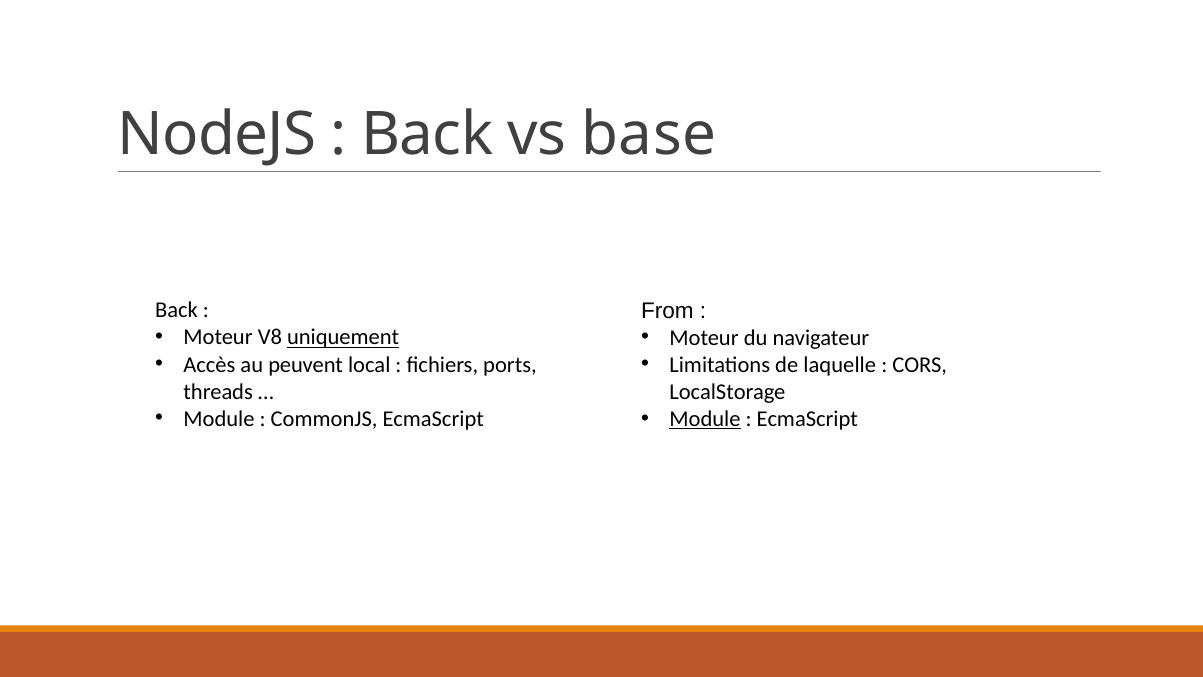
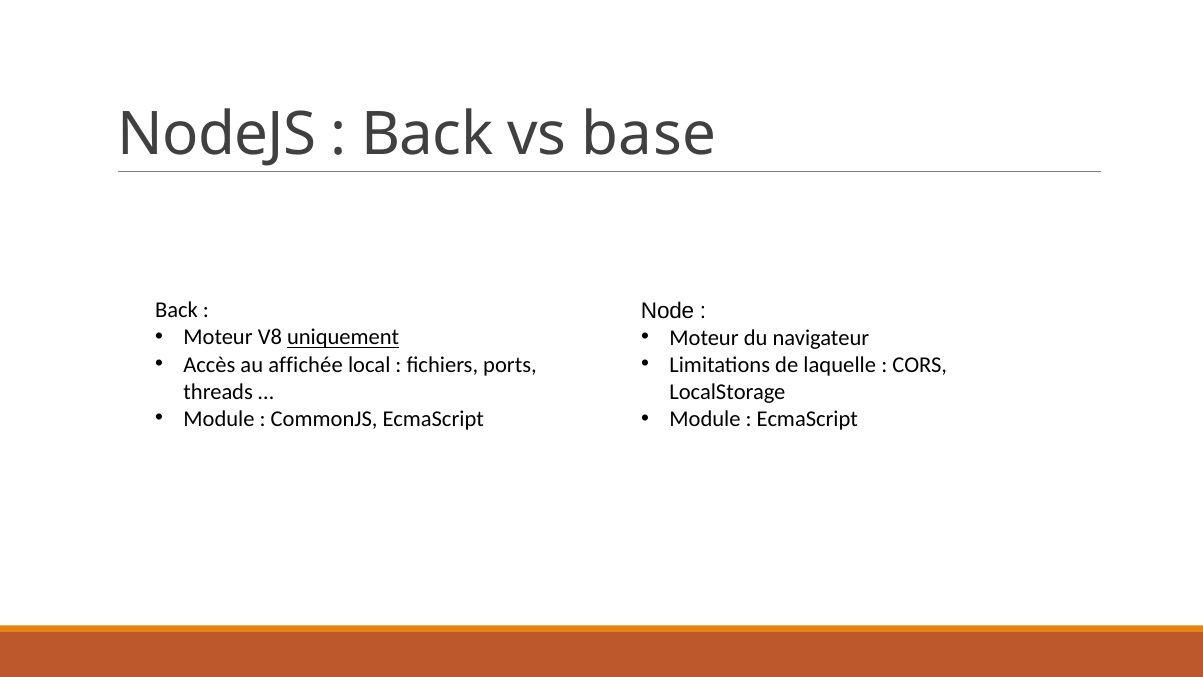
From: From -> Node (668, 310)
peuvent: peuvent -> affichée (305, 364)
Module underline: present -> none (705, 419)
